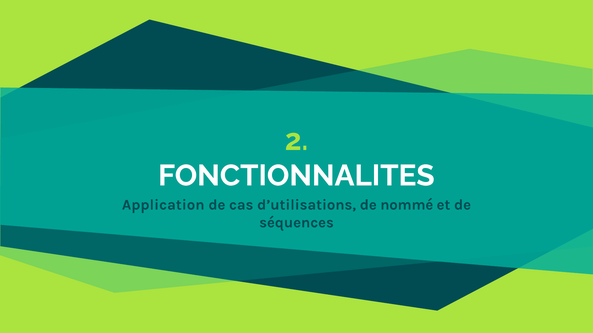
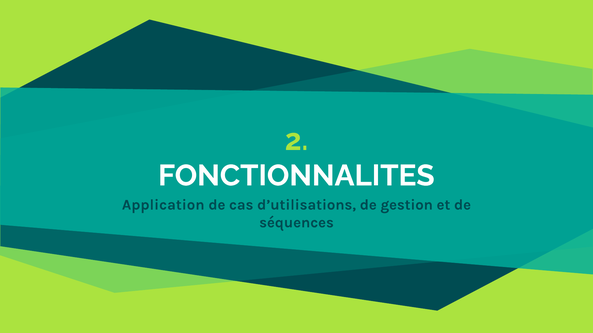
nommé: nommé -> gestion (407, 205)
